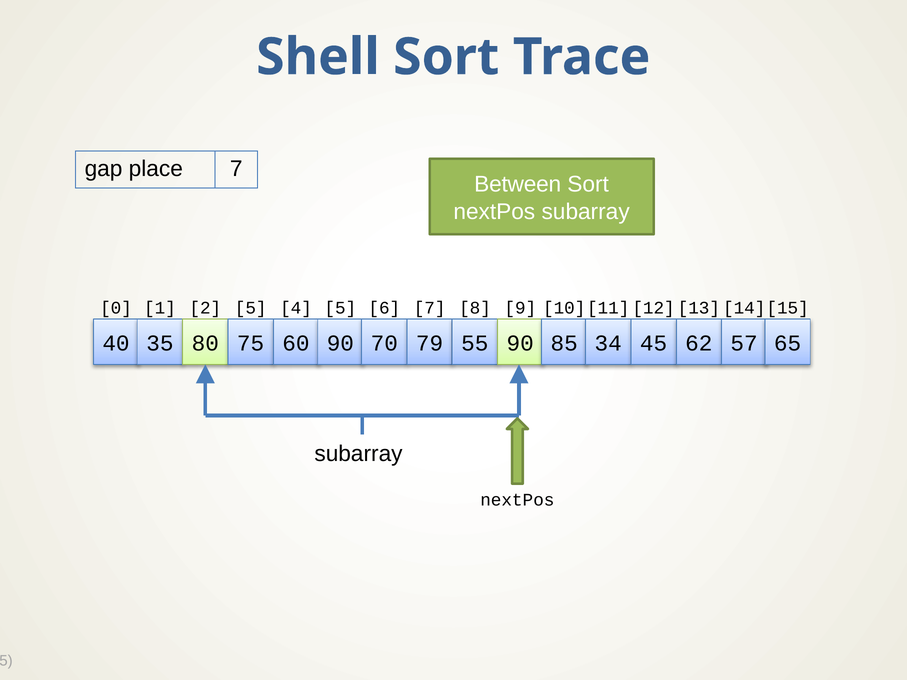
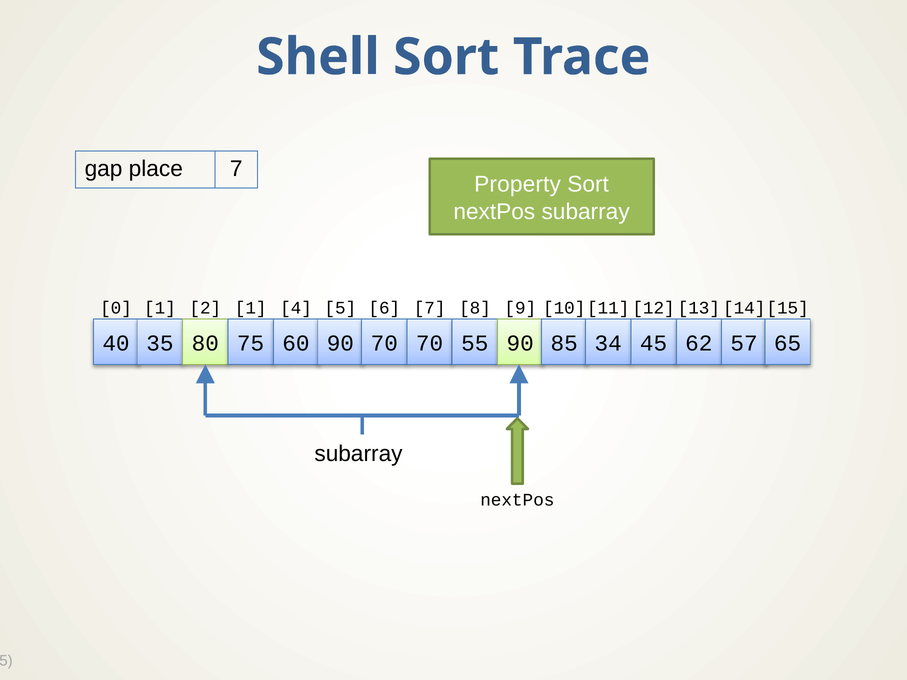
Between: Between -> Property (518, 184)
2 5: 5 -> 1 (251, 308)
70 79: 79 -> 70 (430, 343)
